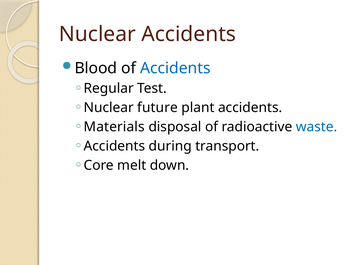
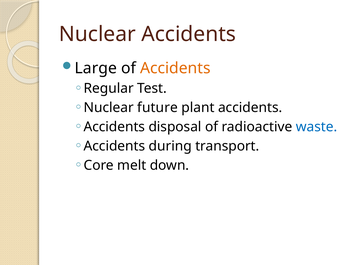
Blood: Blood -> Large (96, 68)
Accidents colour: blue -> orange (175, 68)
Materials: Materials -> Accidents (114, 127)
